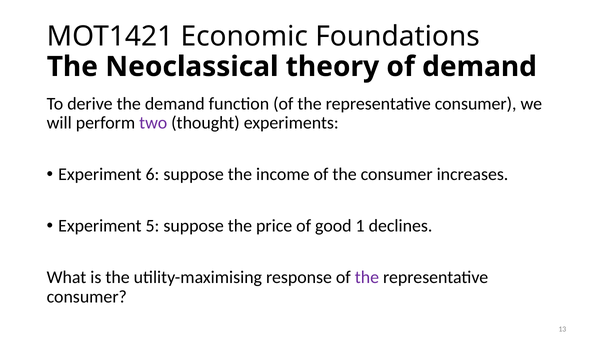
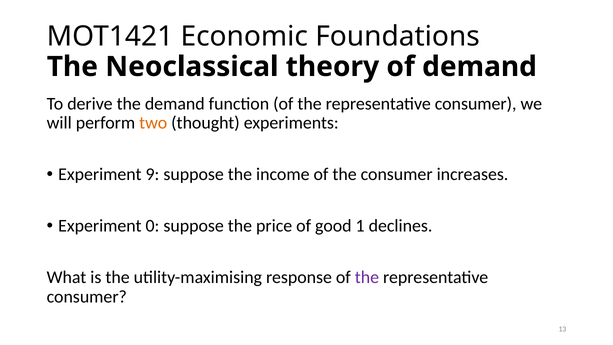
two colour: purple -> orange (153, 123)
6: 6 -> 9 (152, 174)
5: 5 -> 0 (152, 226)
